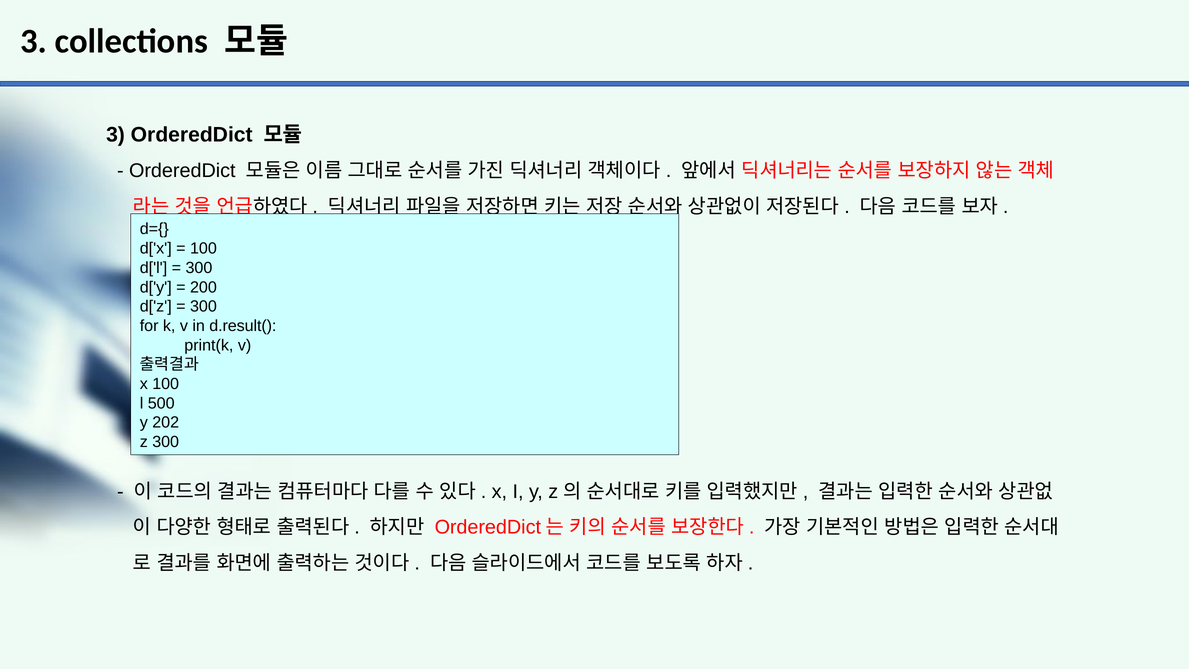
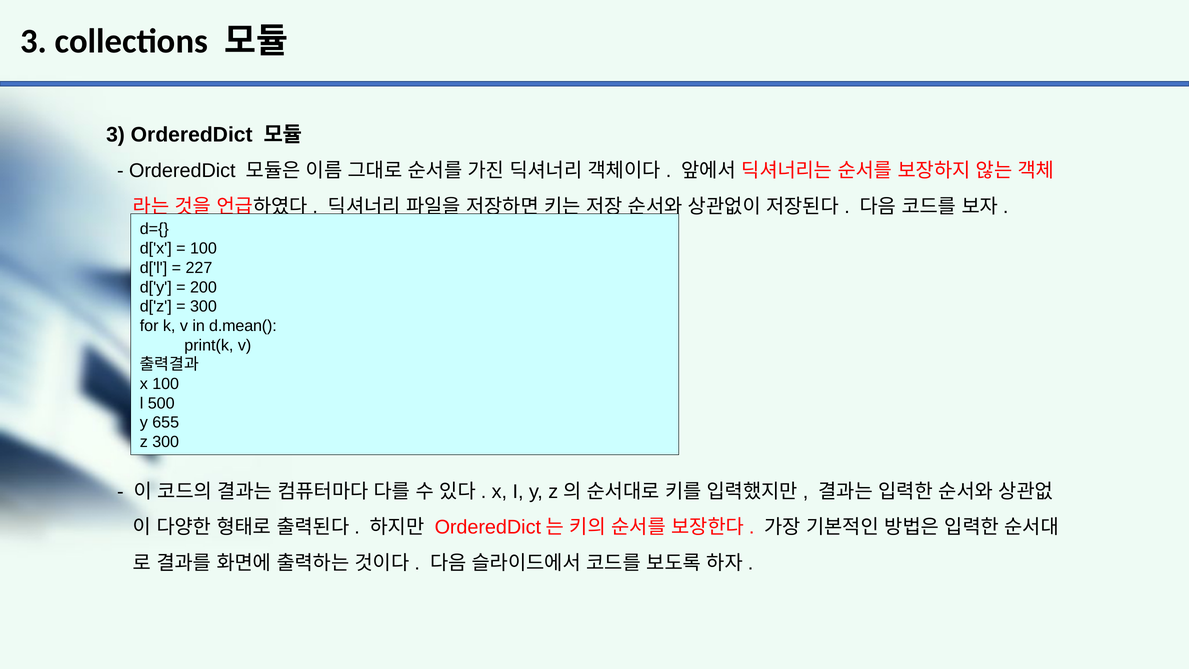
300: 300 -> 227 (199, 268)
d.result(: d.result( -> d.mean( (243, 326)
202: 202 -> 655 (166, 423)
